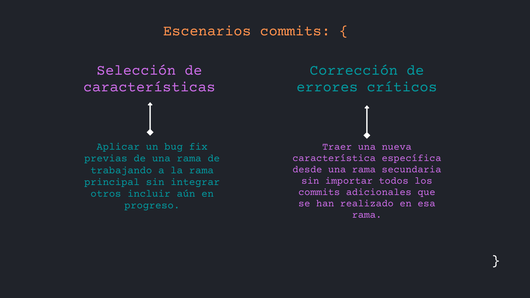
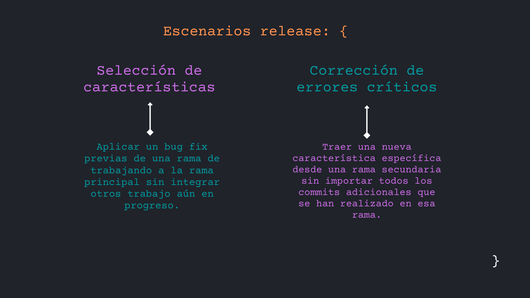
Escenarios commits: commits -> release (295, 31)
incluir: incluir -> trabajo (149, 194)
